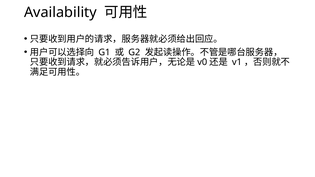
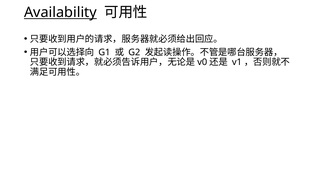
Availability underline: none -> present (60, 12)
